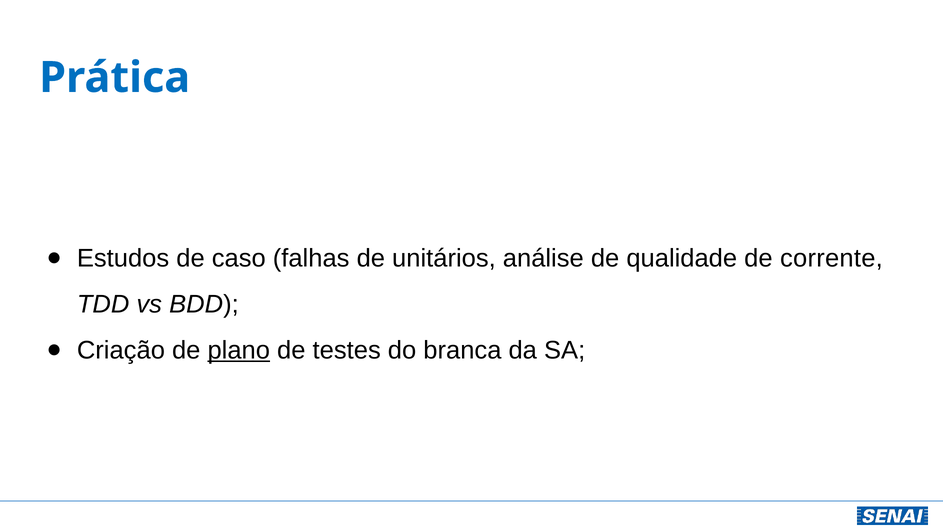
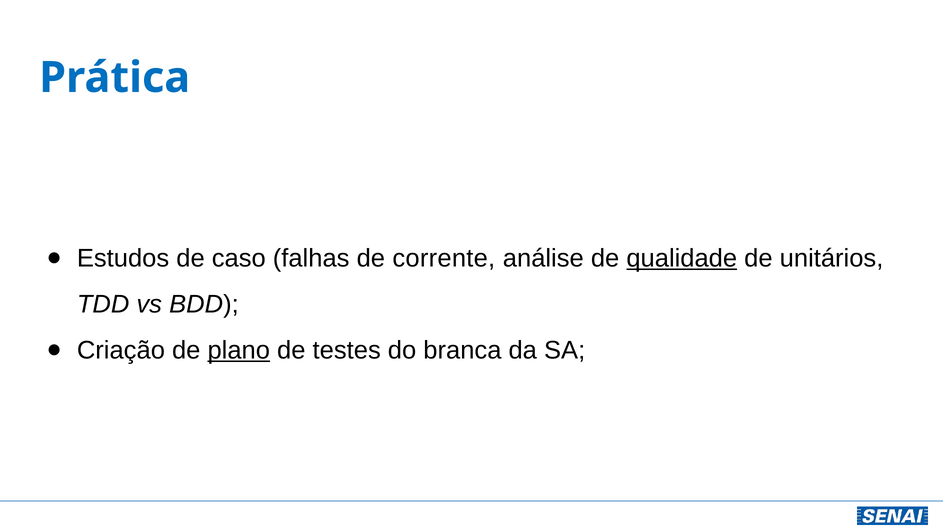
unitários: unitários -> corrente (444, 258)
qualidade underline: none -> present (682, 258)
corrente: corrente -> unitários (832, 258)
